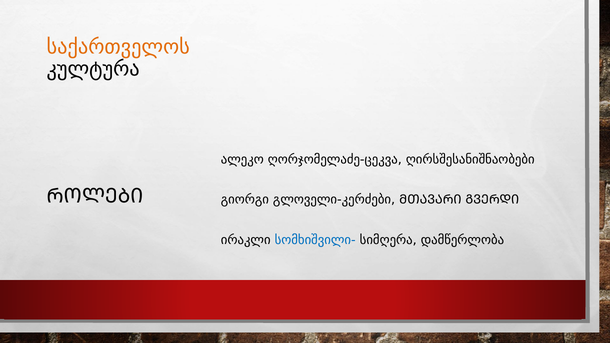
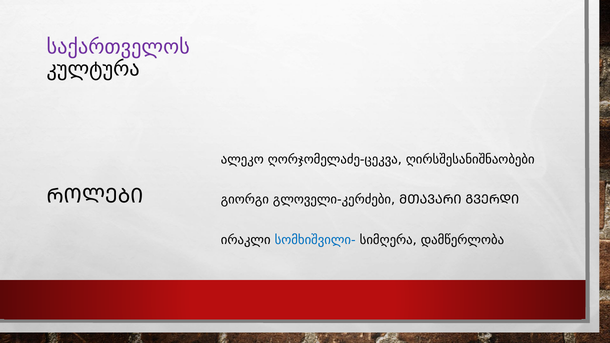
საქართველოს colour: orange -> purple (118, 47)
